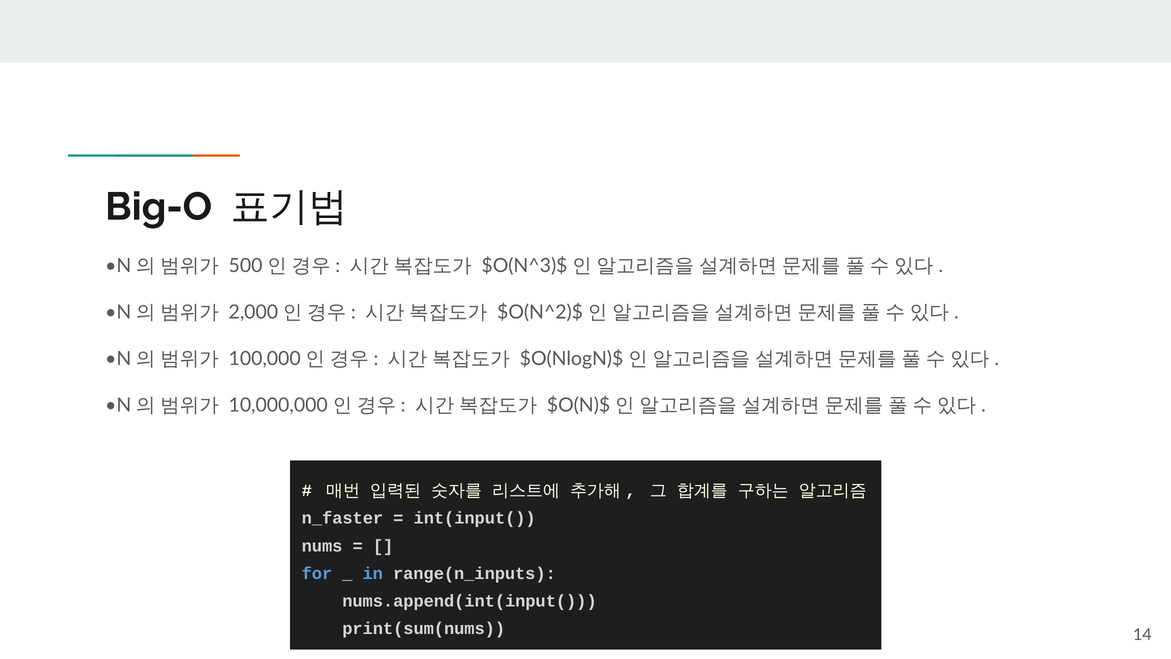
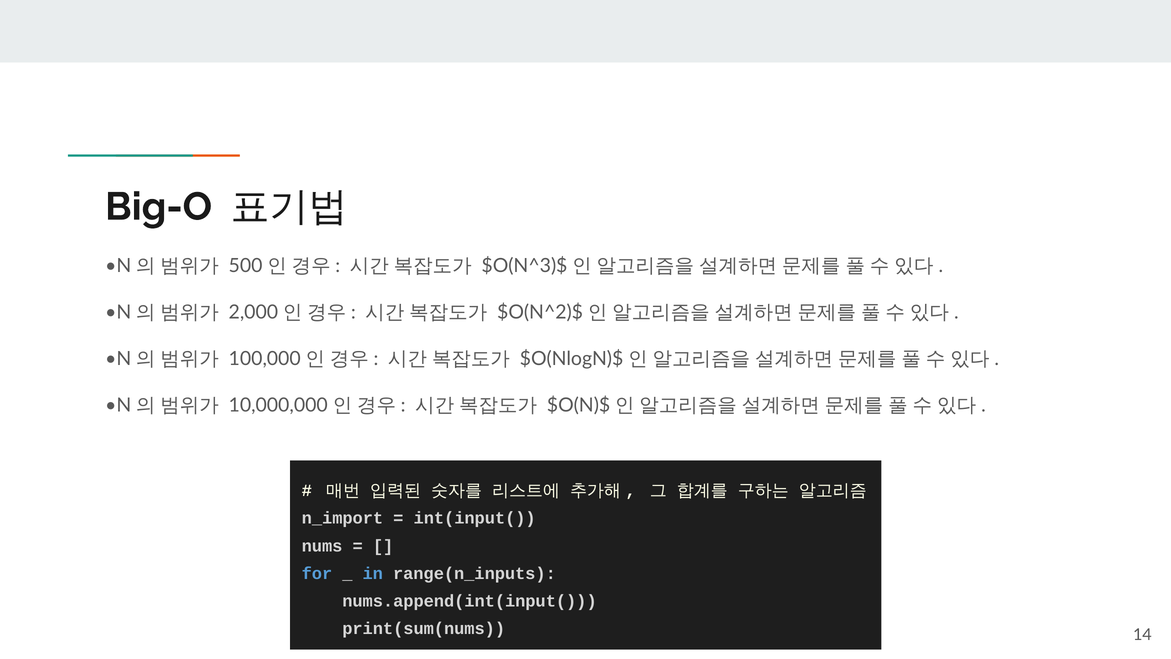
n_faster: n_faster -> n_import (342, 518)
